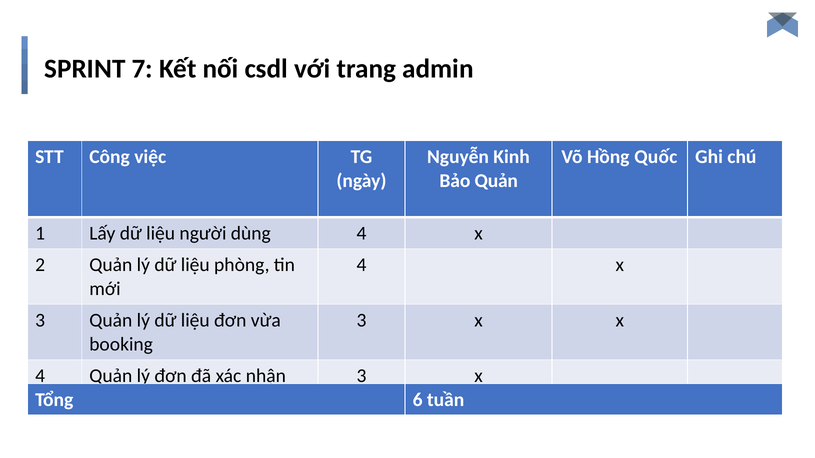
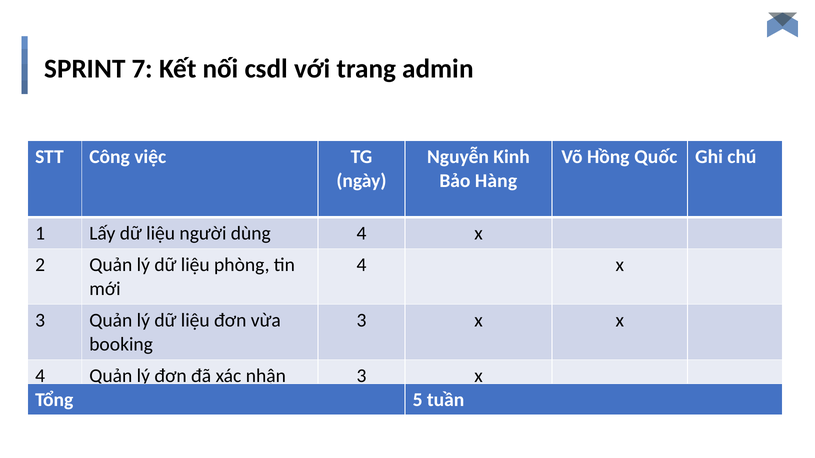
Bảo Quản: Quản -> Hàng (496, 181)
6: 6 -> 5 (418, 400)
